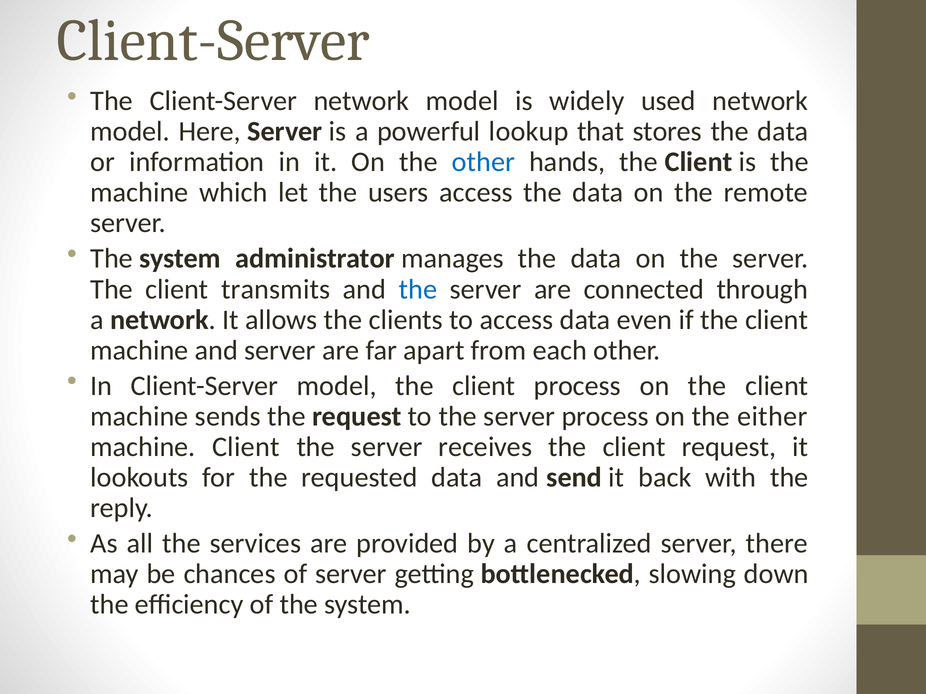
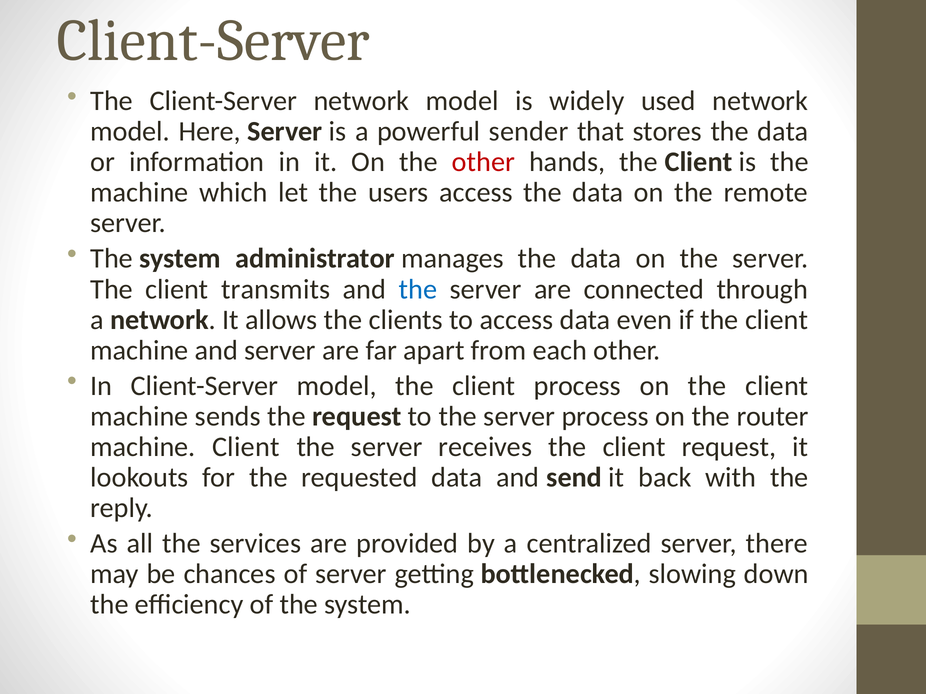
lookup: lookup -> sender (529, 132)
other colour: blue -> red (483, 162)
either: either -> router (773, 417)
